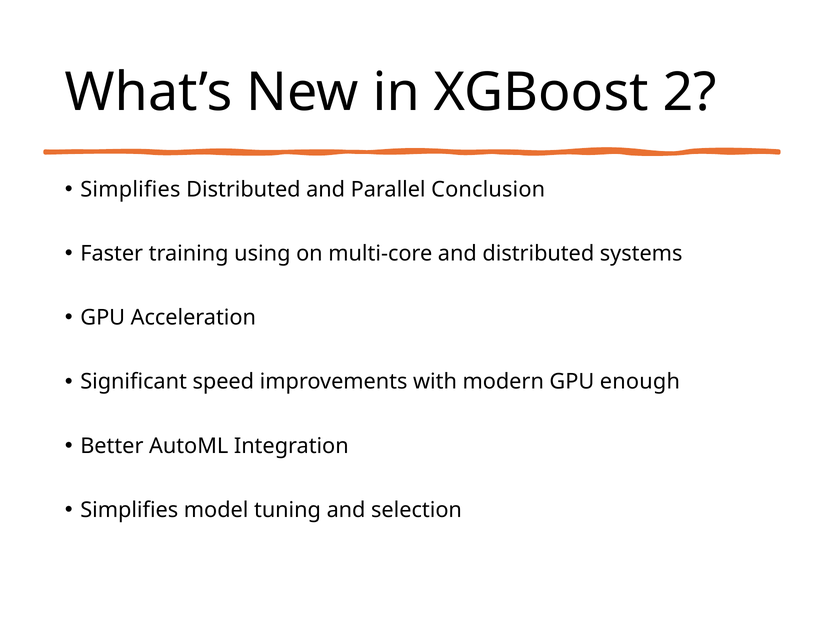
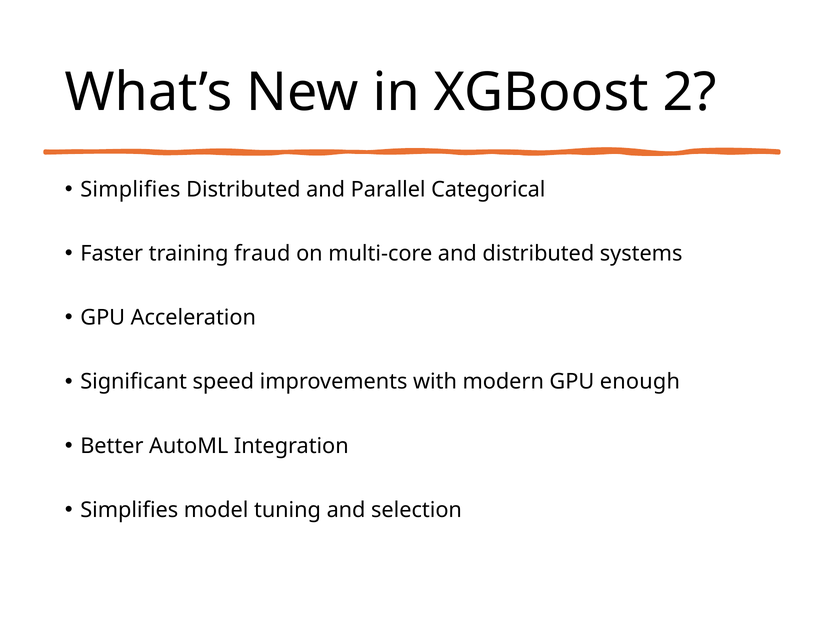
Conclusion: Conclusion -> Categorical (488, 190)
using: using -> fraud (262, 254)
